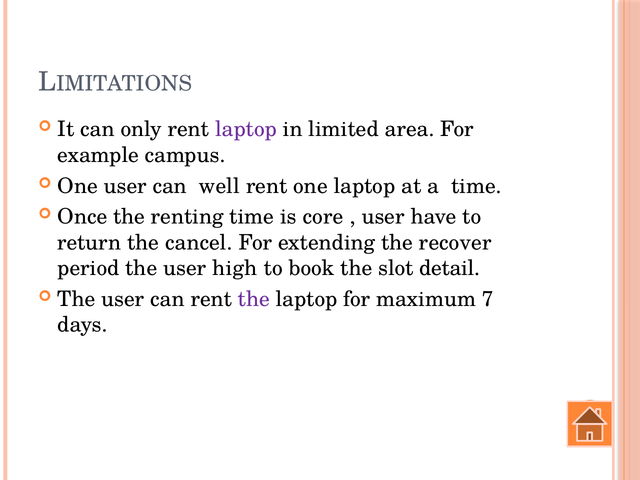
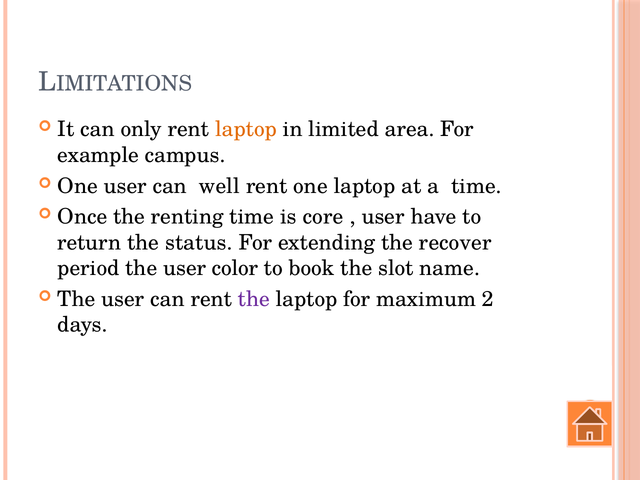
laptop colour: purple -> orange (246, 129)
cancel: cancel -> status (199, 243)
high: high -> color (235, 268)
detail: detail -> name (450, 268)
7: 7 -> 2 (488, 299)
